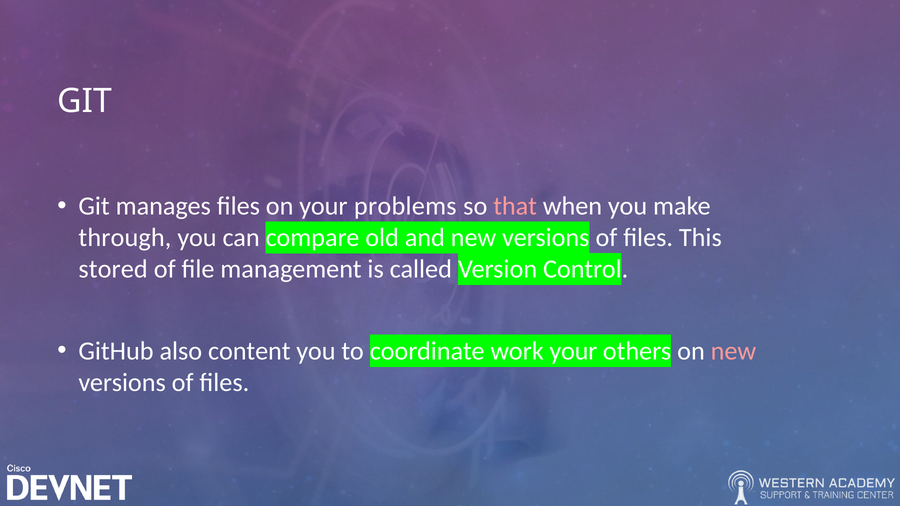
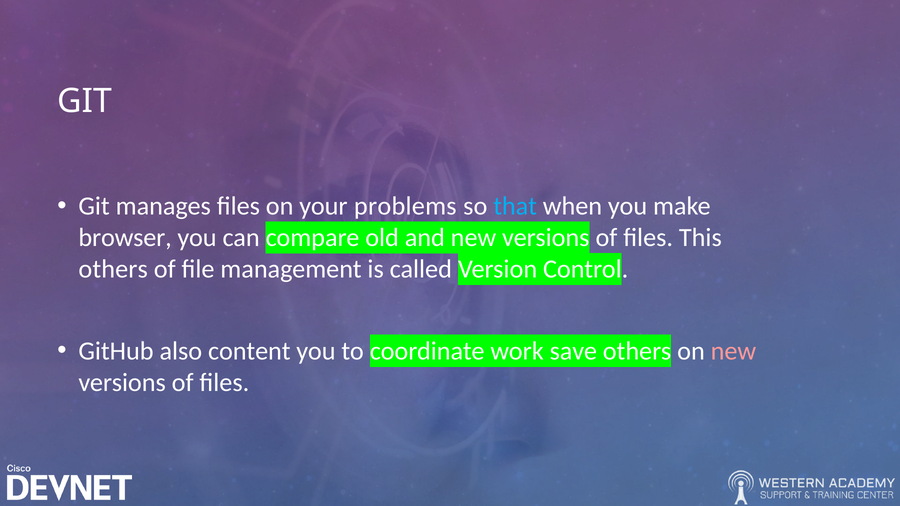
that colour: pink -> light blue (515, 206)
through: through -> browser (125, 238)
stored: stored -> others (113, 269)
work your: your -> save (573, 351)
